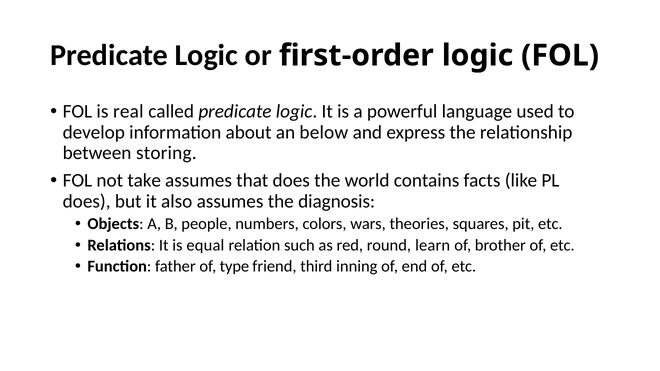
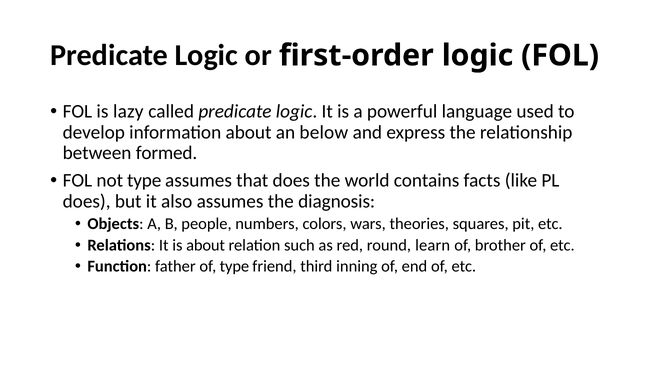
real: real -> lazy (128, 112)
storing: storing -> formed (167, 153)
not take: take -> type (144, 181)
is equal: equal -> about (206, 245)
